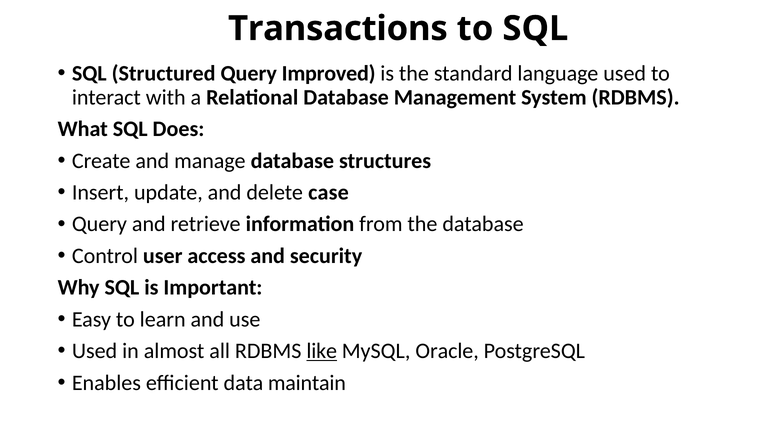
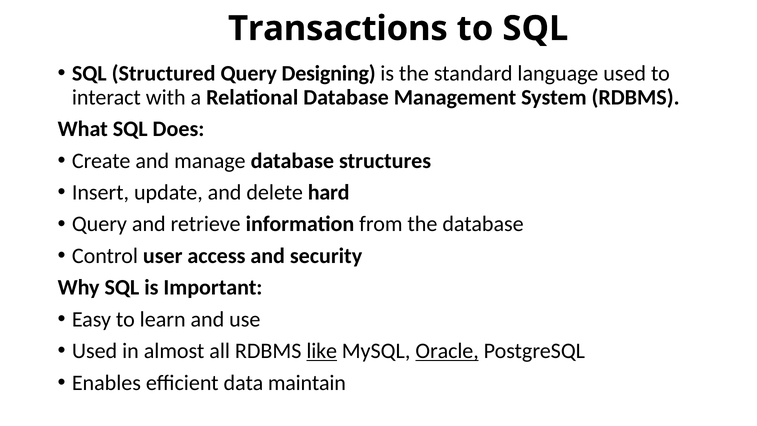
Improved: Improved -> Designing (329, 74)
case: case -> hard (329, 192)
Oracle underline: none -> present (447, 351)
